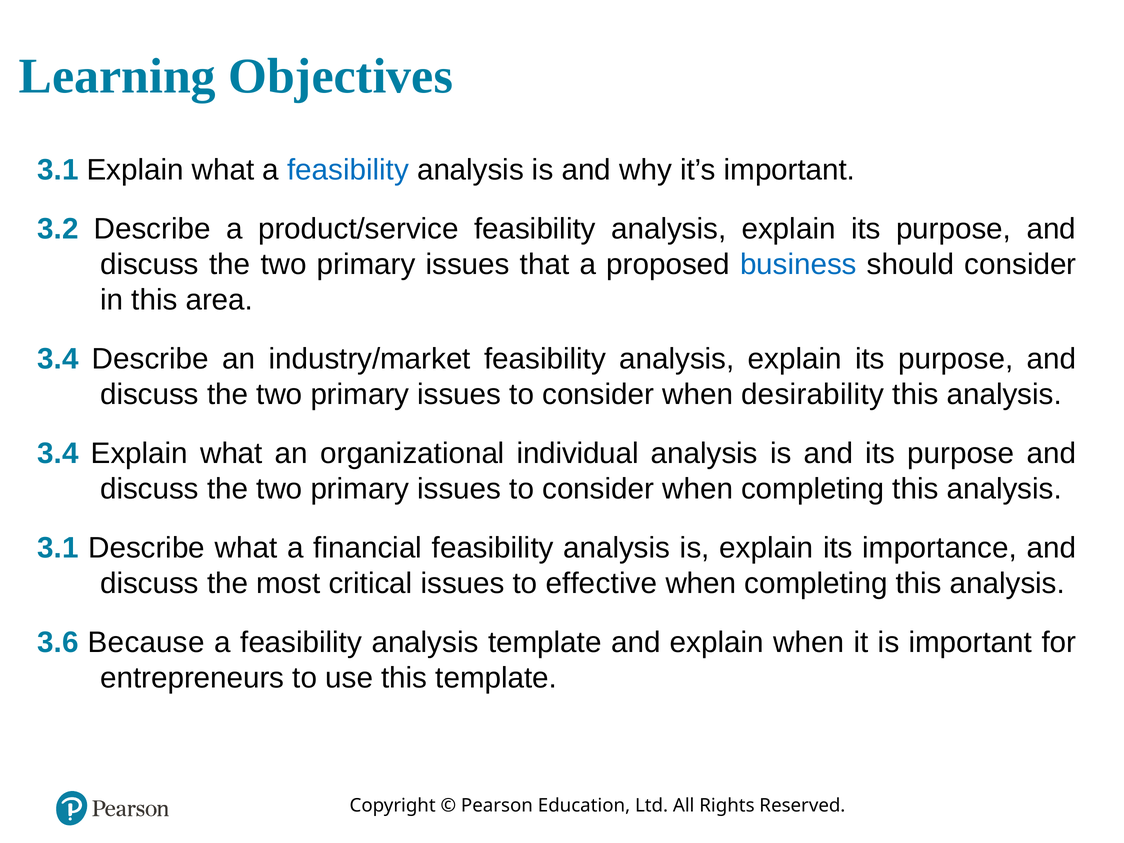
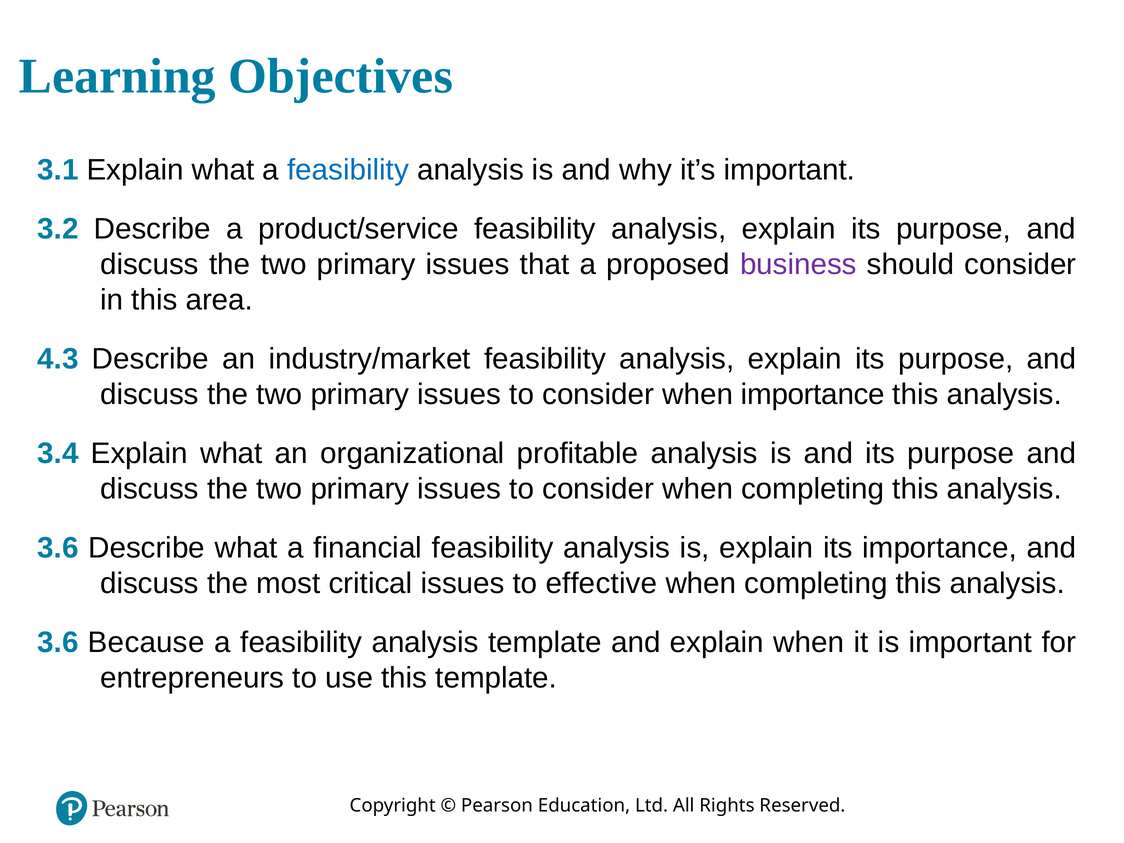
business colour: blue -> purple (798, 264)
3.4: 3.4 -> 4.3 (58, 359)
when desirability: desirability -> importance (813, 394)
individual: individual -> profitable (578, 453)
3.1: 3.1 -> 3.6 (58, 548)
